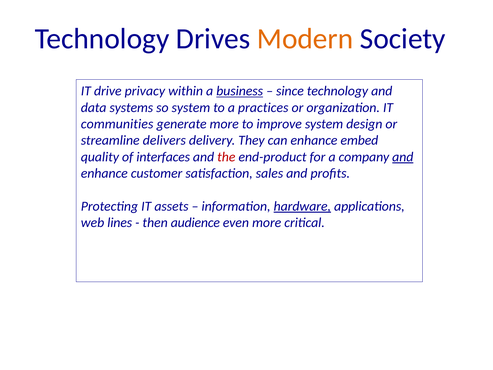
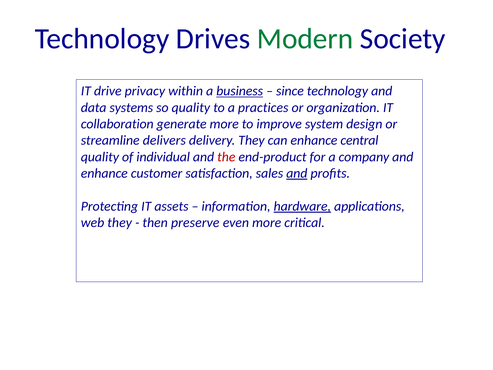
Modern colour: orange -> green (305, 39)
so system: system -> quality (191, 107)
communities: communities -> collaboration (117, 124)
embed: embed -> central (359, 140)
interfaces: interfaces -> individual (163, 157)
and underline: present -> none (403, 157)
and underline: none -> present (297, 173)
web lines: lines -> they (120, 223)
audience: audience -> preserve (195, 223)
